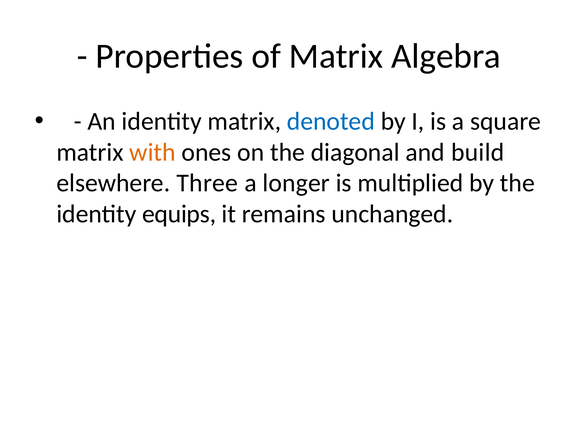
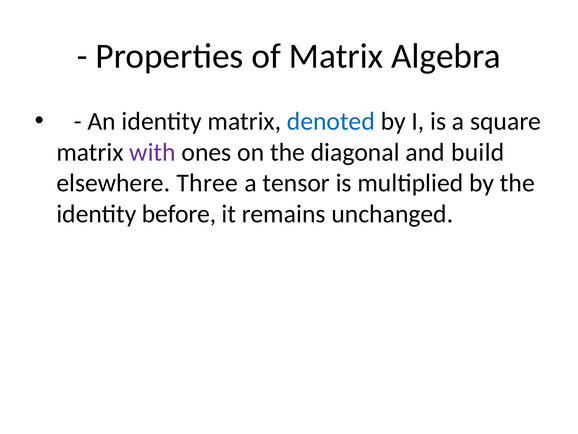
with colour: orange -> purple (153, 152)
longer: longer -> tensor (296, 183)
equips: equips -> before (179, 214)
